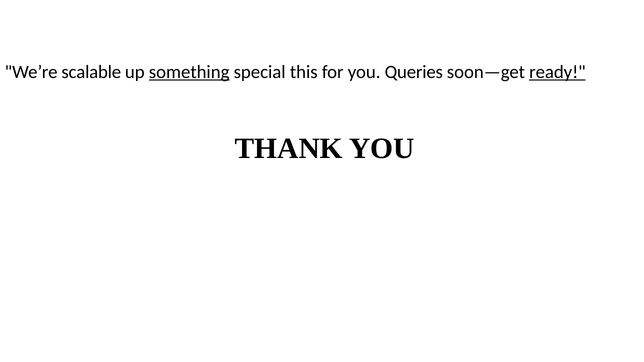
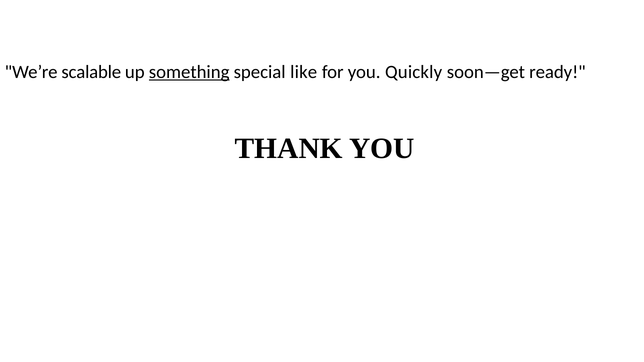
this: this -> like (304, 72)
Queries: Queries -> Quickly (414, 72)
ready underline: present -> none (557, 72)
